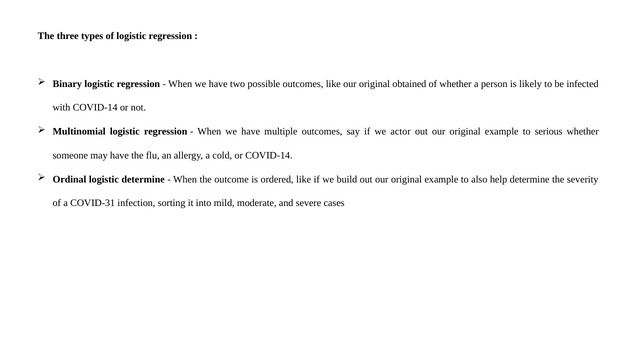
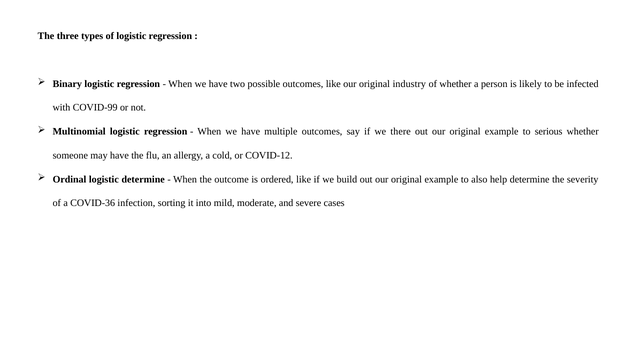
obtained: obtained -> industry (409, 84)
with COVID-14: COVID-14 -> COVID-99 (95, 108)
actor: actor -> there (401, 132)
or COVID-14: COVID-14 -> COVID-12 (269, 156)
COVID-31: COVID-31 -> COVID-36 (93, 203)
